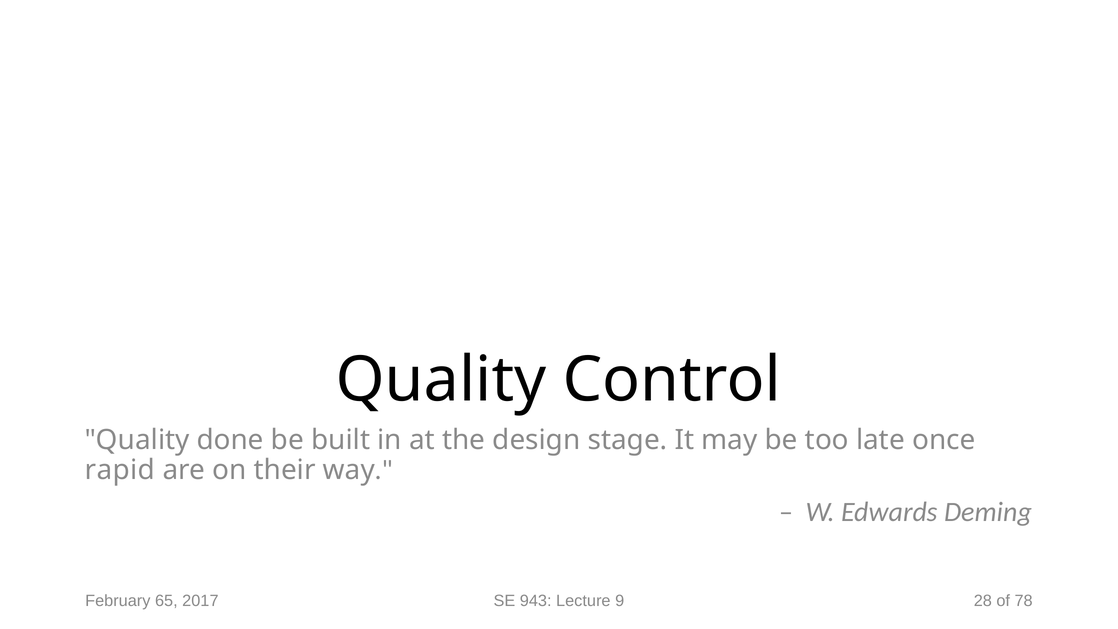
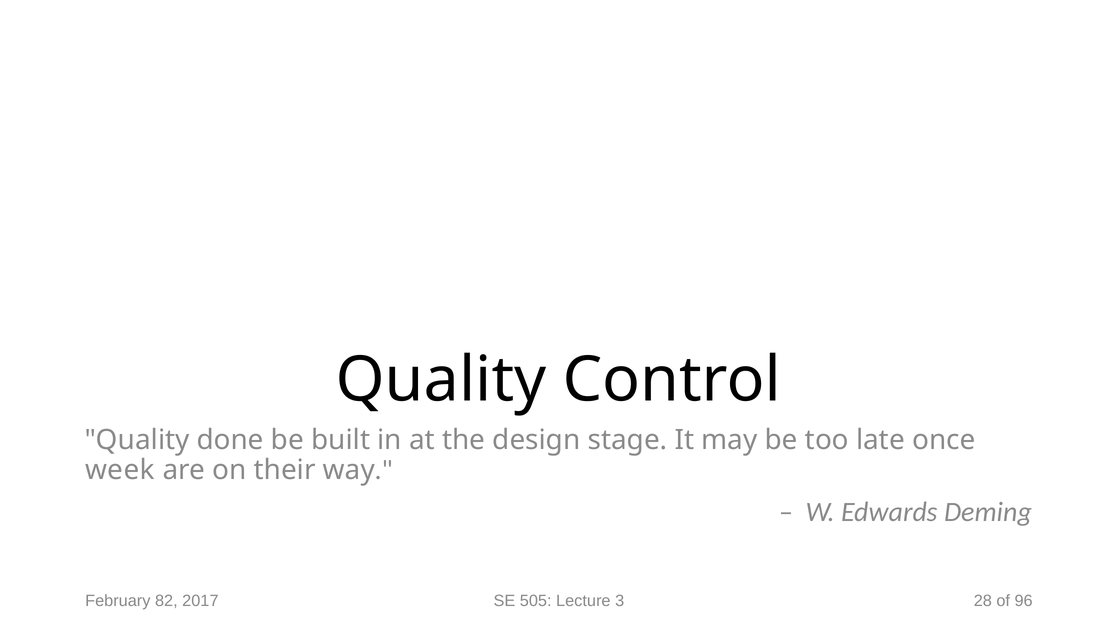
rapid: rapid -> week (120, 470)
65: 65 -> 82 (166, 601)
943: 943 -> 505 (536, 601)
9: 9 -> 3 (620, 601)
78: 78 -> 96 (1024, 601)
